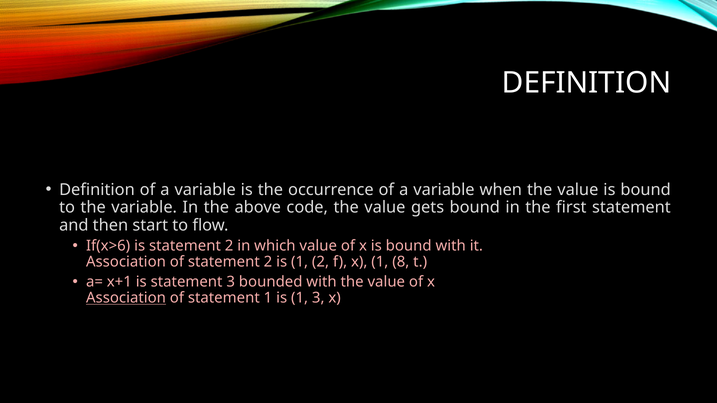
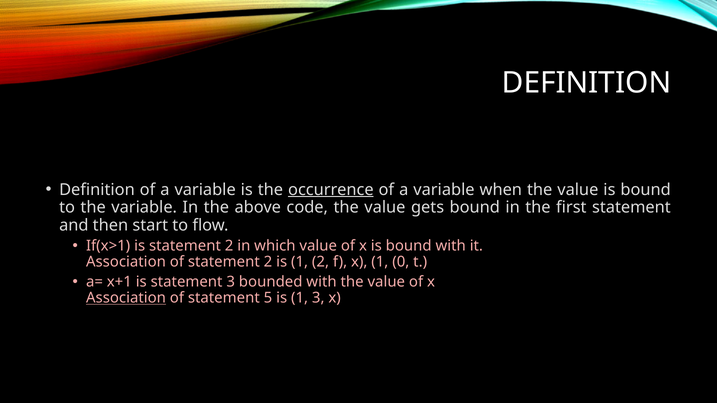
occurrence underline: none -> present (331, 190)
If(x>6: If(x>6 -> If(x>1 (108, 246)
8: 8 -> 0 (401, 262)
statement 1: 1 -> 5 (268, 298)
